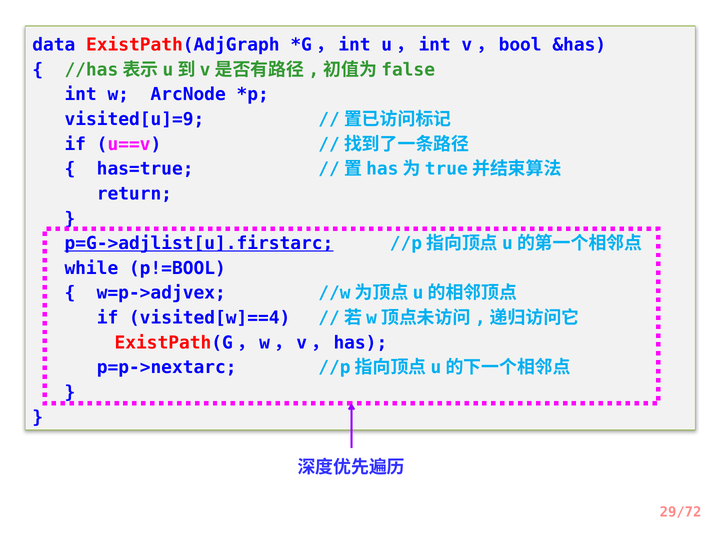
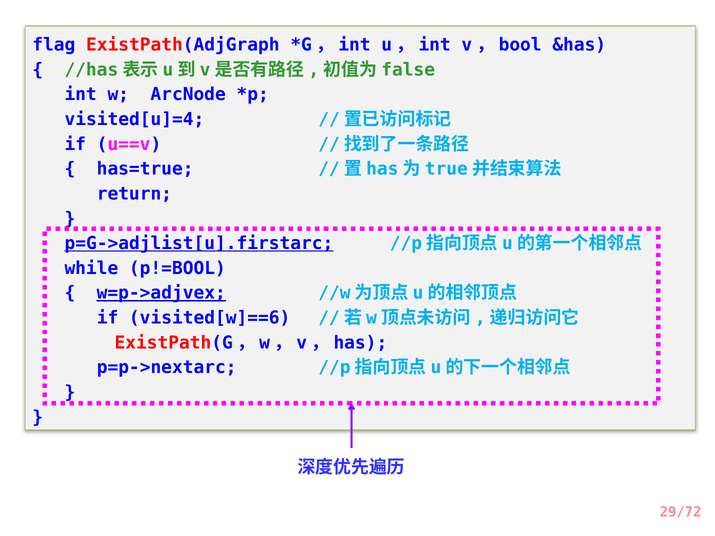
data: data -> flag (54, 45)
visited[u]=9: visited[u]=9 -> visited[u]=4 (134, 119)
w=p->adjvex underline: none -> present (161, 293)
visited[w]==4: visited[w]==4 -> visited[w]==6 (210, 318)
